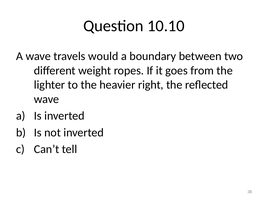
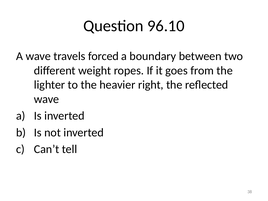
10.10: 10.10 -> 96.10 (166, 26)
would: would -> forced (103, 56)
